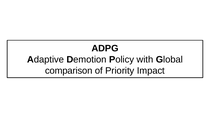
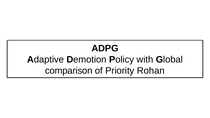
Impact: Impact -> Rohan (151, 71)
